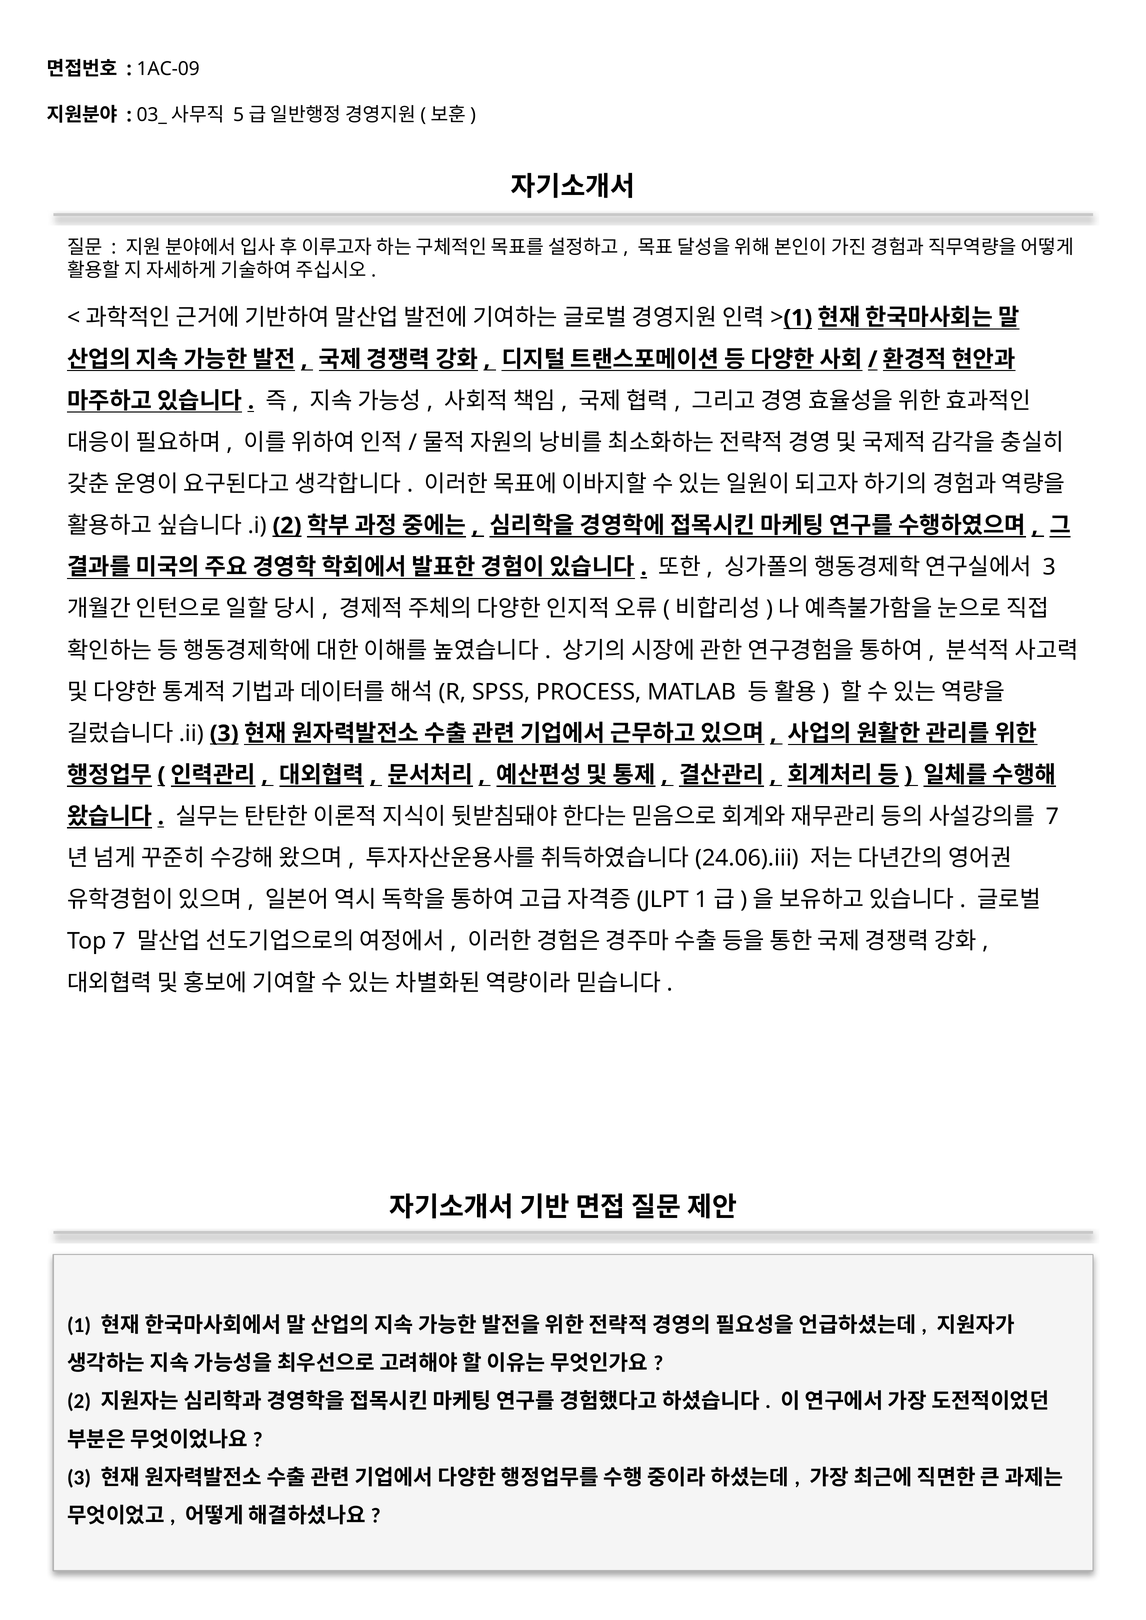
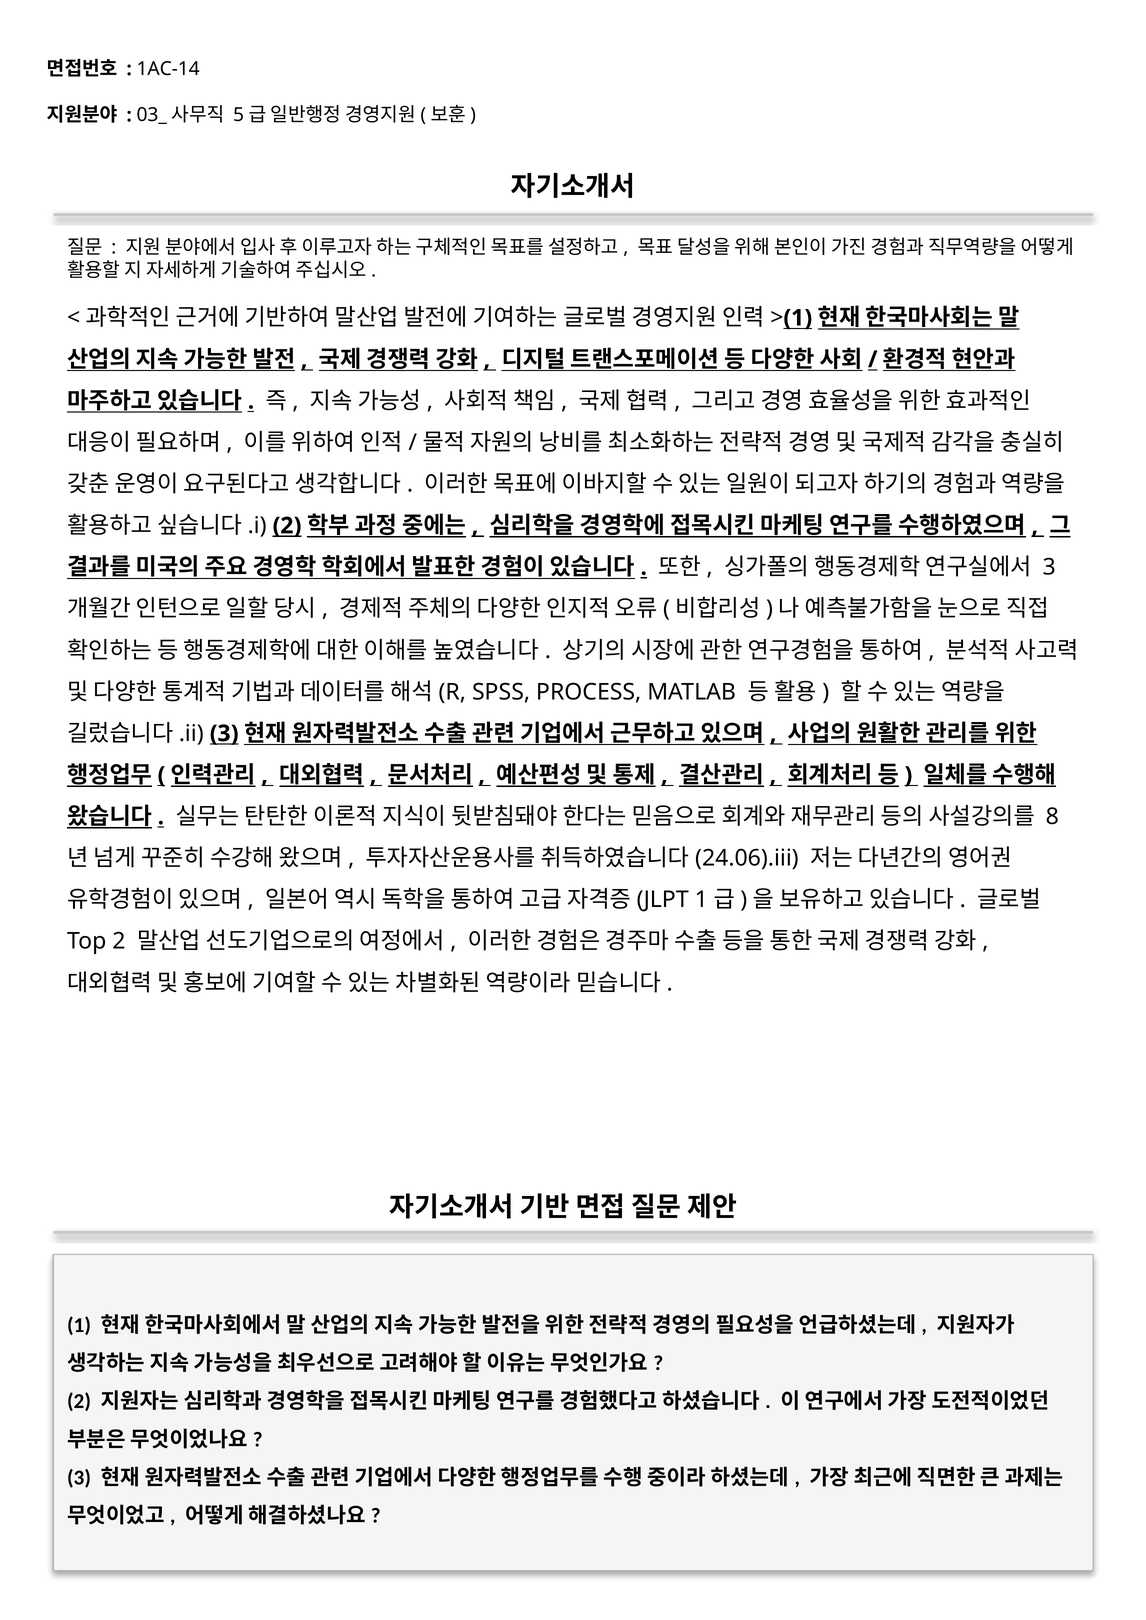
1AC-09: 1AC-09 -> 1AC-14 (168, 69)
7: 7 -> 8 (1052, 817)
Top 7: 7 -> 2 (119, 942)
